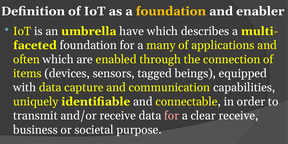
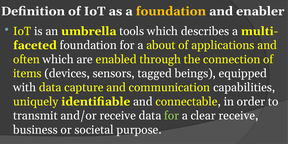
have: have -> tools (132, 31)
many: many -> about (161, 45)
for colour: pink -> light green (172, 116)
